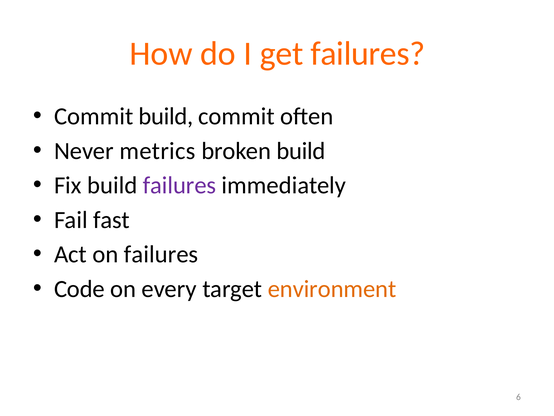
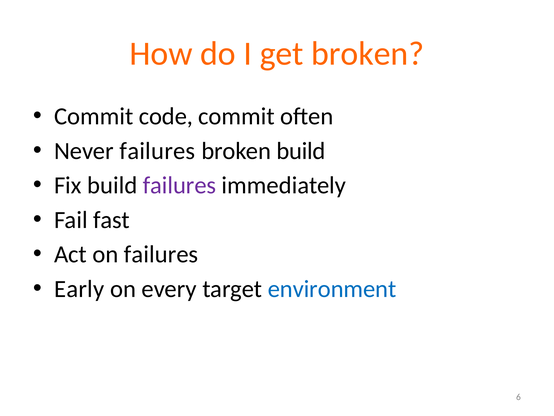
get failures: failures -> broken (368, 54)
Commit build: build -> code (166, 116)
Never metrics: metrics -> failures (157, 151)
Code: Code -> Early (79, 289)
environment colour: orange -> blue (332, 289)
